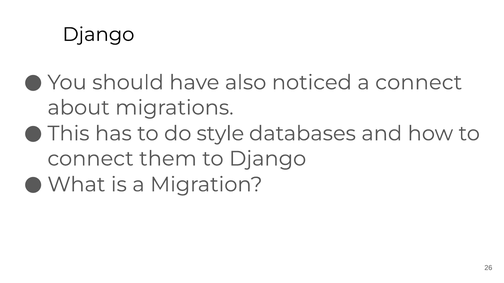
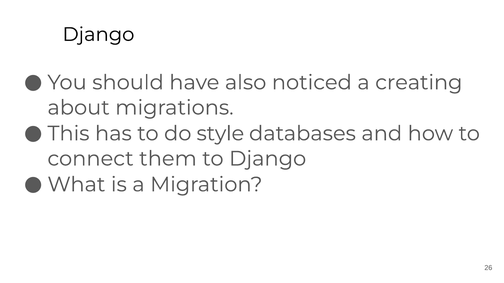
a connect: connect -> creating (419, 83)
